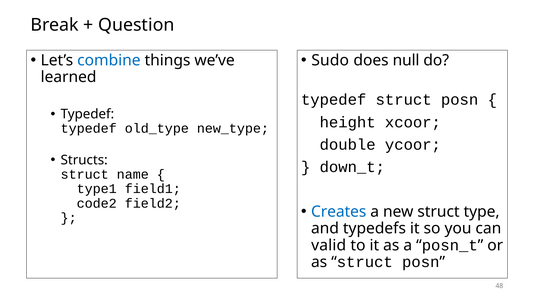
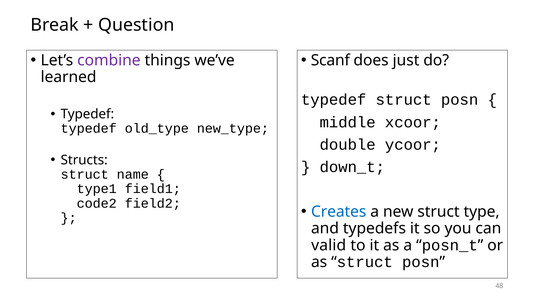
combine colour: blue -> purple (109, 60)
Sudo: Sudo -> Scanf (330, 60)
null: null -> just (406, 60)
height: height -> middle (348, 122)
